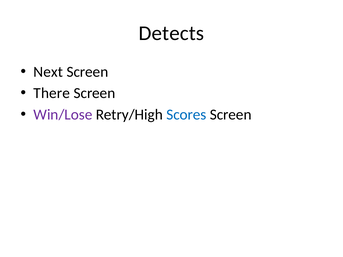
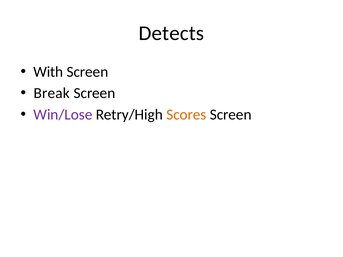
Next: Next -> With (48, 72)
There: There -> Break (52, 93)
Scores colour: blue -> orange (186, 115)
